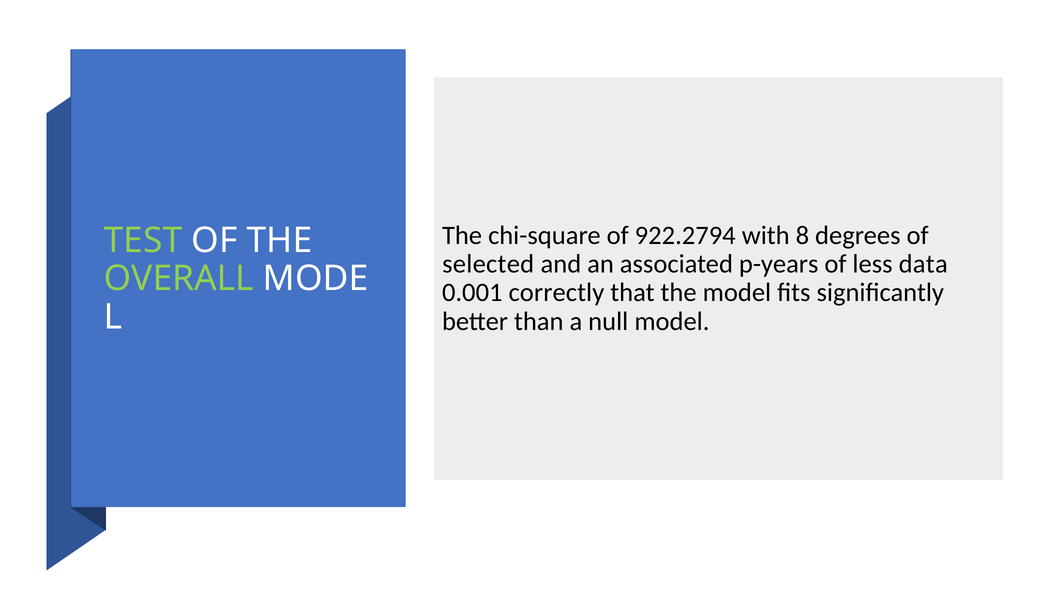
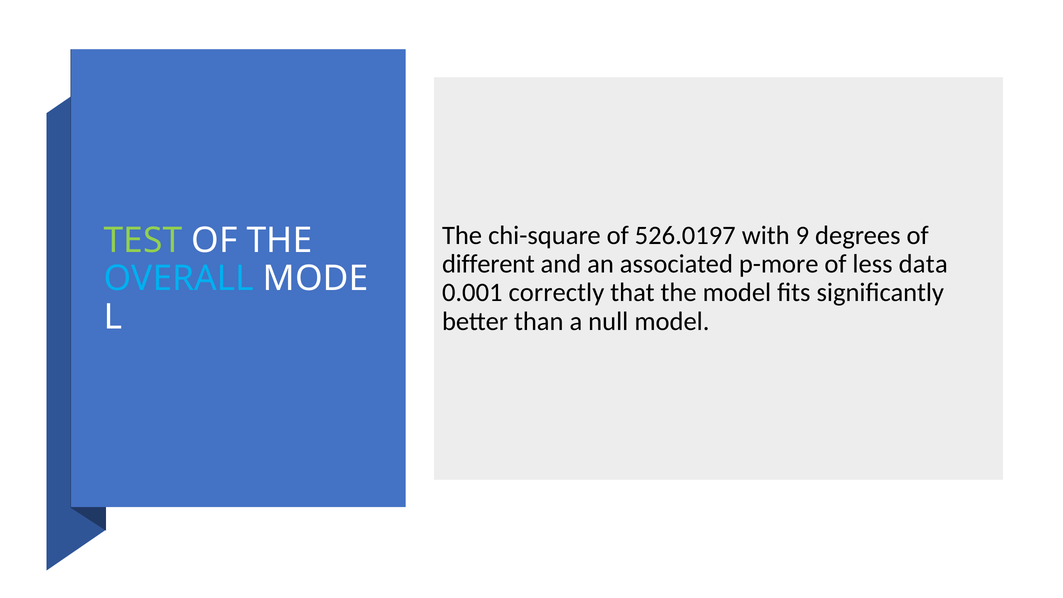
922.2794: 922.2794 -> 526.0197 (685, 235)
8: 8 -> 9 (802, 235)
selected: selected -> different (488, 264)
p-years: p-years -> p-more (779, 264)
OVERALL colour: light green -> light blue (179, 279)
